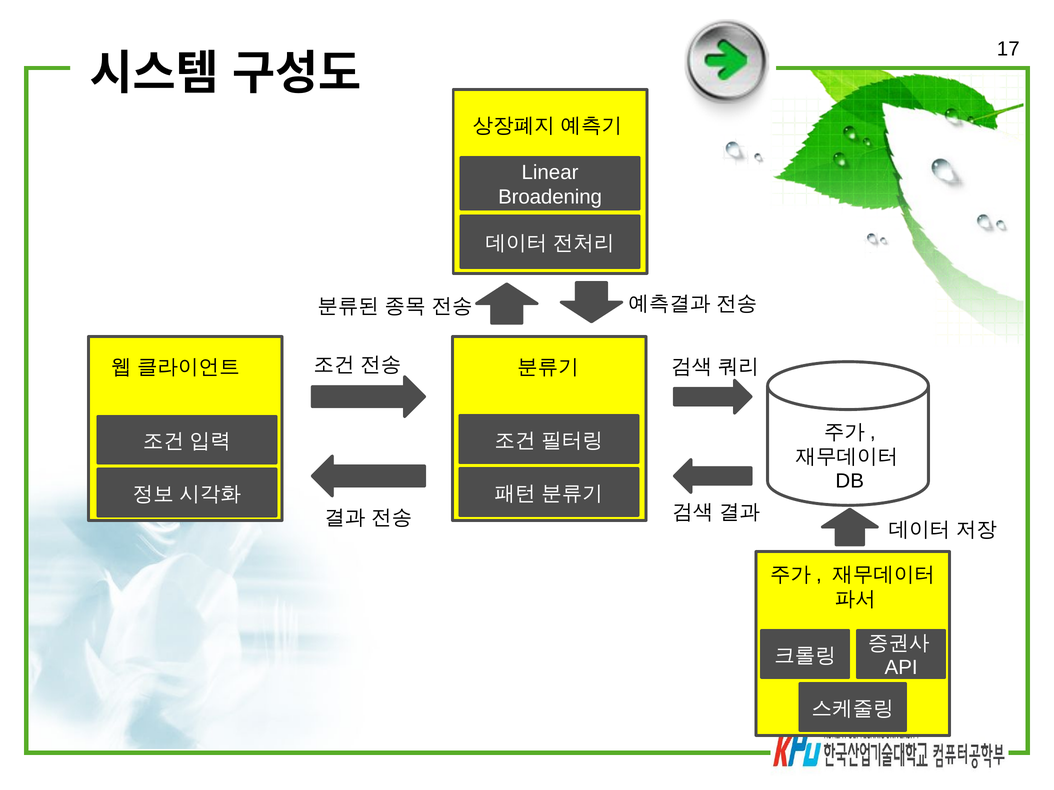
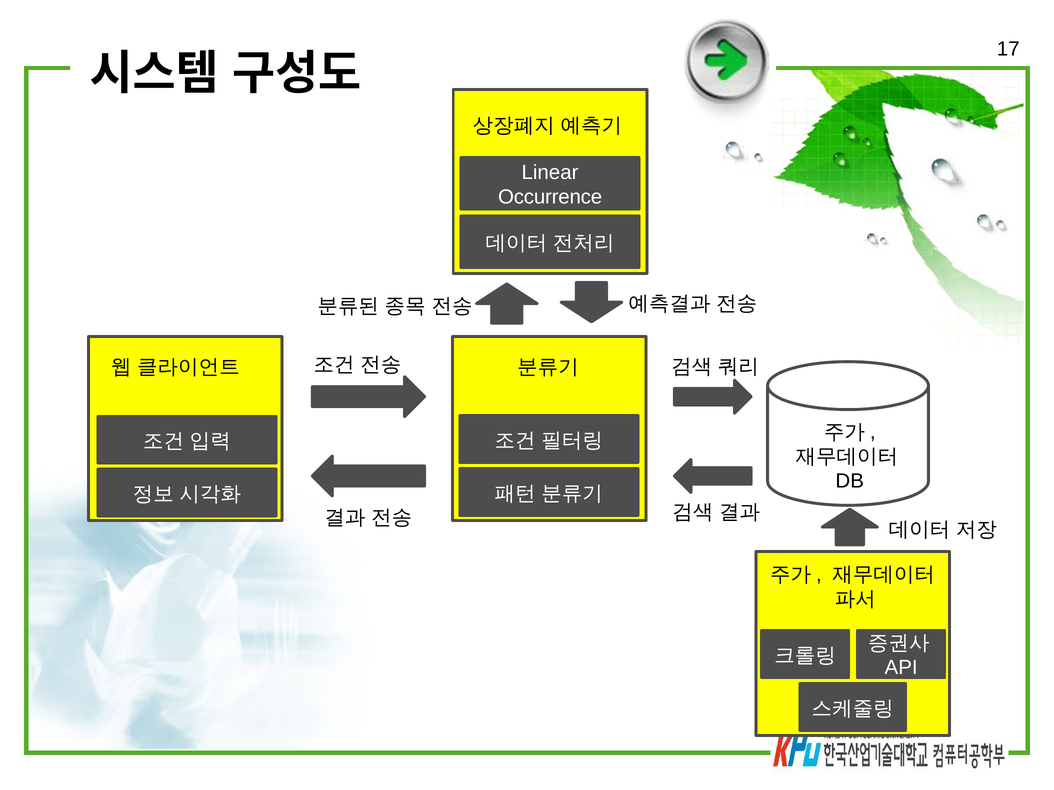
Broadening: Broadening -> Occurrence (550, 197)
